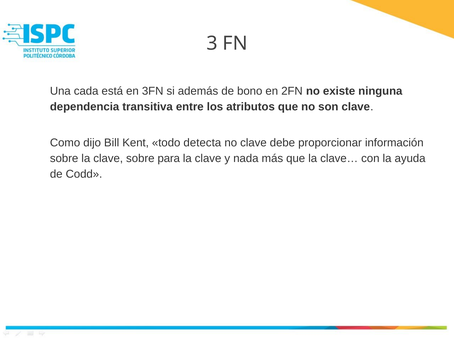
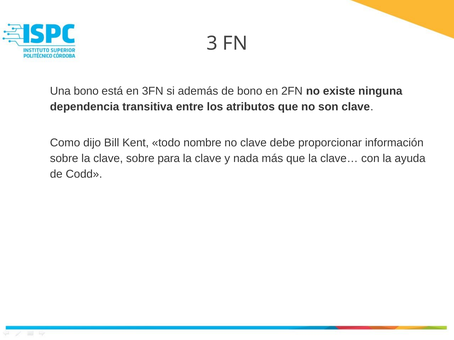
Una cada: cada -> bono (86, 91)
detecta: detecta -> nombre (202, 143)
